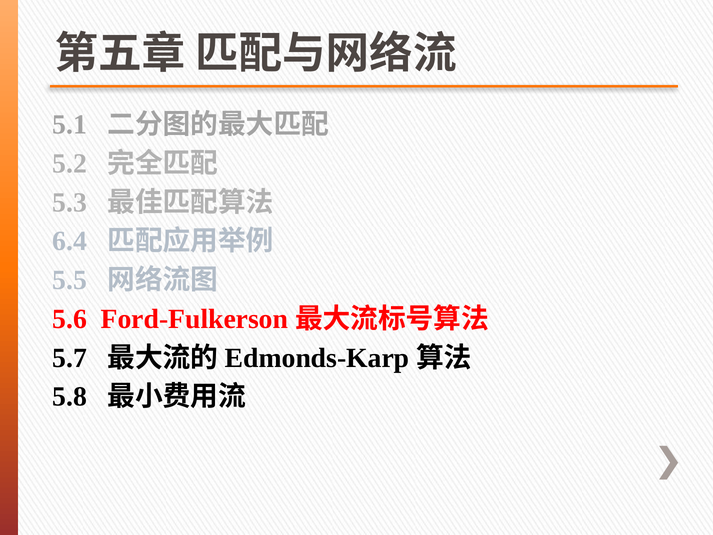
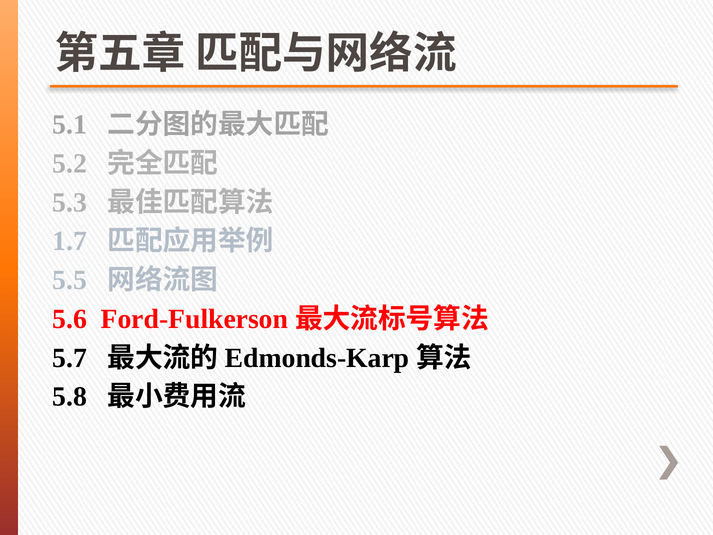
6.4: 6.4 -> 1.7 (70, 241)
